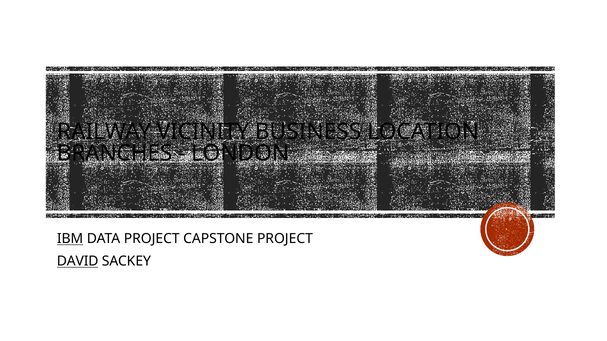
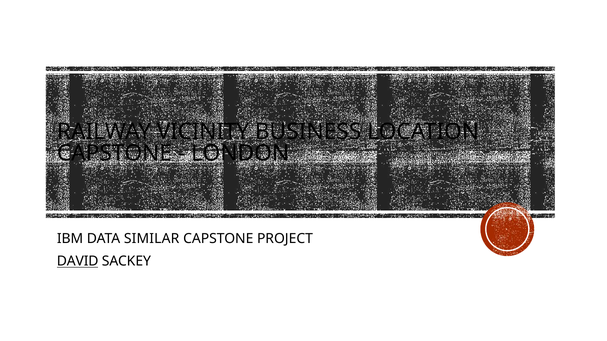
BRANCHES: BRANCHES -> CAPSTONE (114, 154)
IBM underline: present -> none (70, 239)
DATA PROJECT: PROJECT -> SIMILAR (152, 239)
